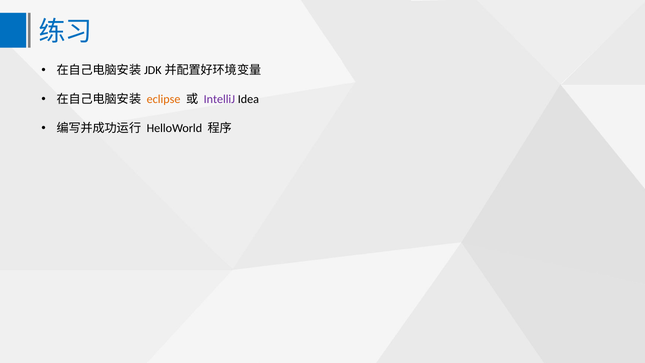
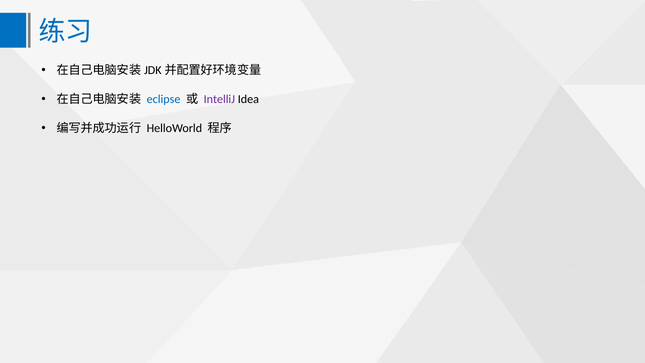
eclipse colour: orange -> blue (164, 99)
